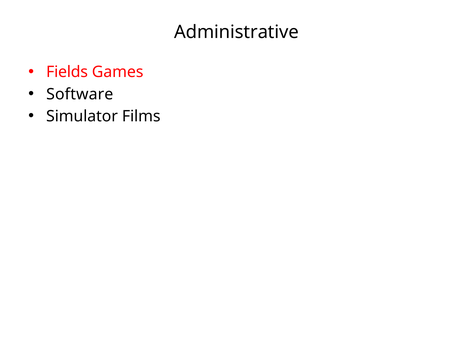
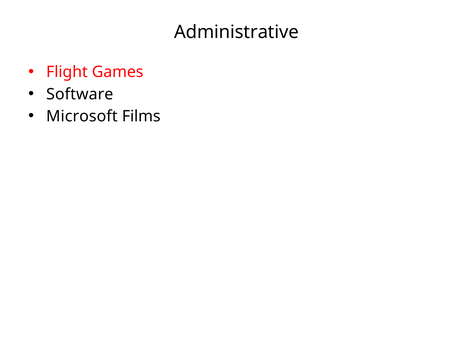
Fields: Fields -> Flight (67, 72)
Simulator: Simulator -> Microsoft (82, 116)
